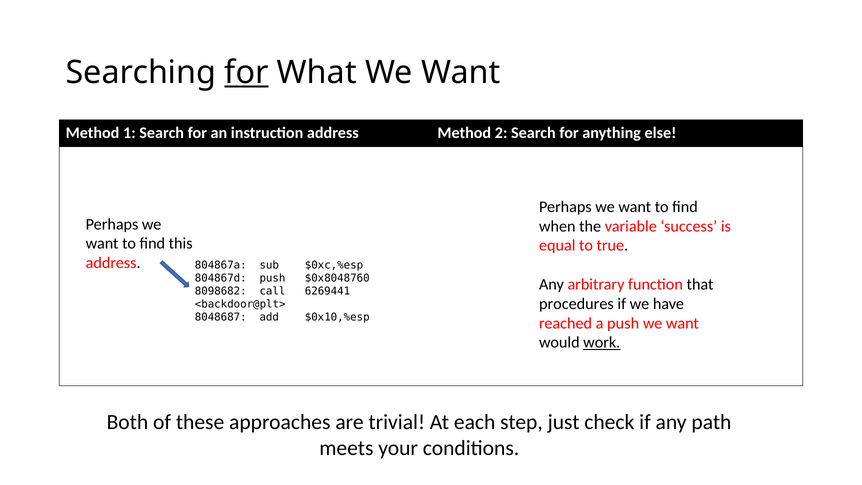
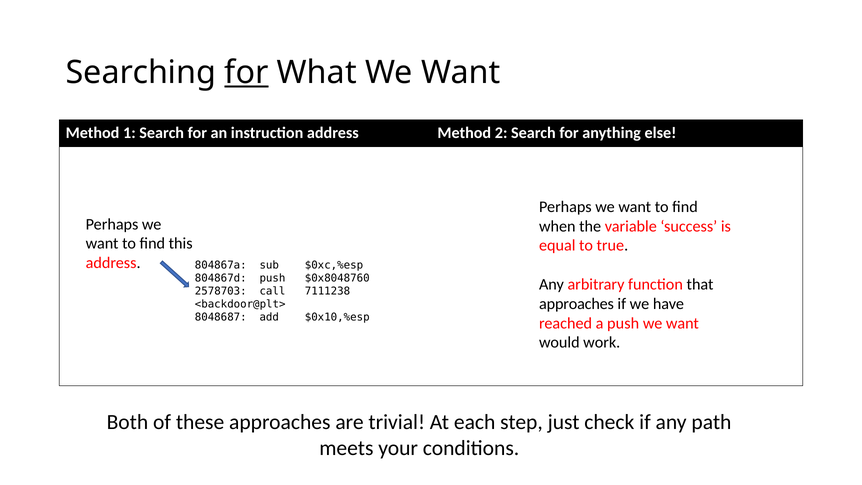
8098682: 8098682 -> 2578703 (221, 291)
6269441: 6269441 -> 7111238 (327, 291)
procedures: procedures -> approaches (577, 304)
work underline: present -> none (602, 343)
